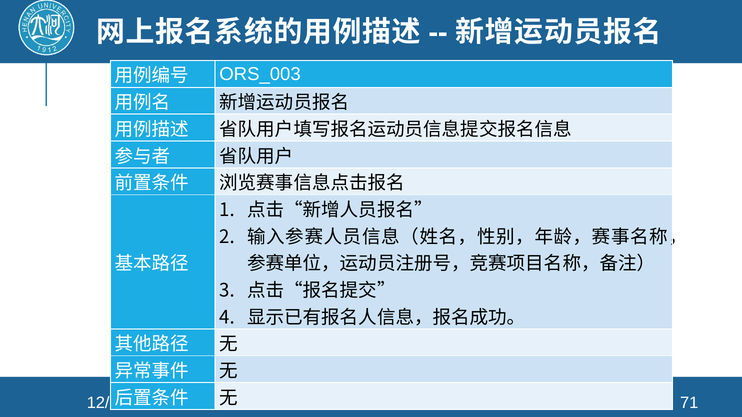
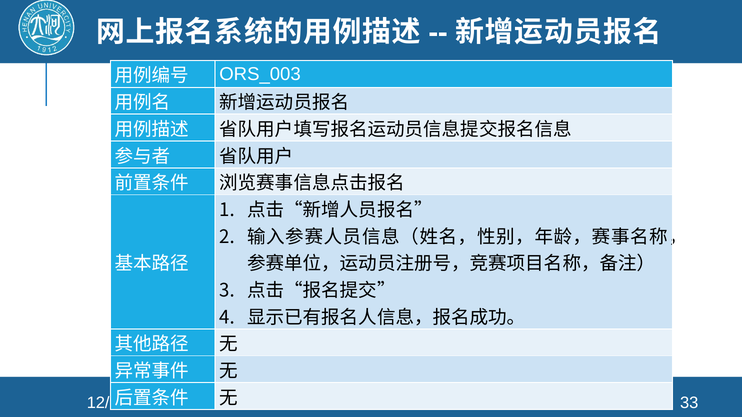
71: 71 -> 33 (689, 403)
